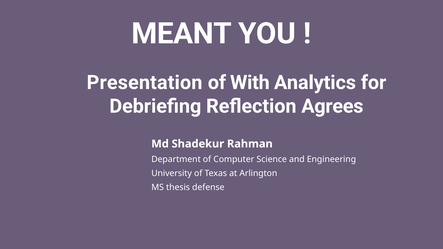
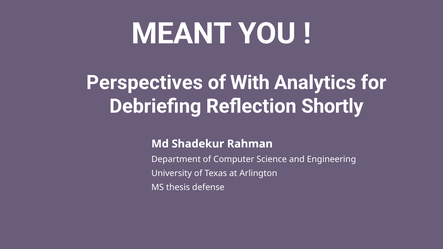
Presentation: Presentation -> Perspectives (145, 83)
Agrees: Agrees -> Shortly (332, 106)
